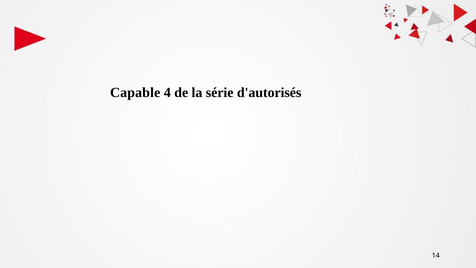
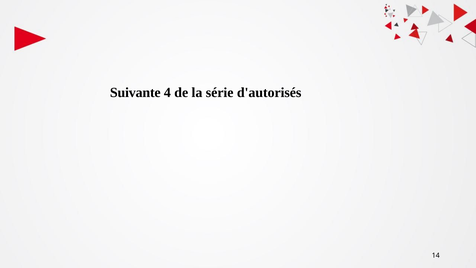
Capable: Capable -> Suivante (135, 92)
